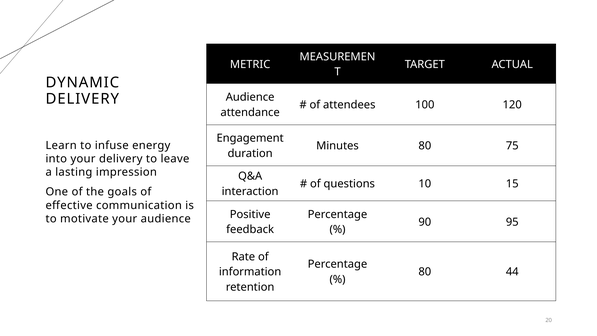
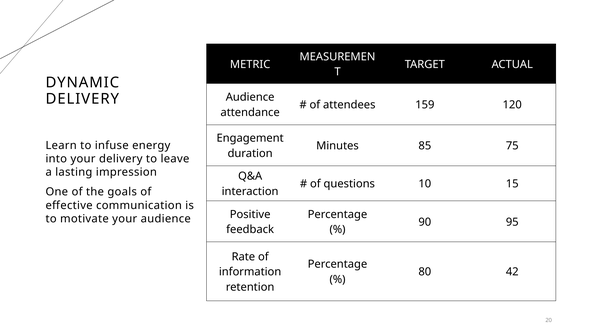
100: 100 -> 159 (425, 105)
Minutes 80: 80 -> 85 (425, 146)
44: 44 -> 42 (512, 272)
